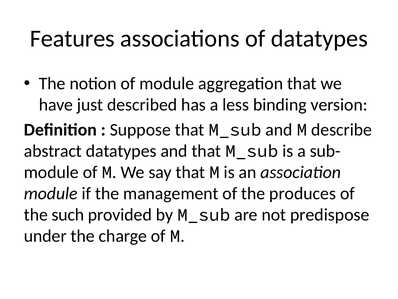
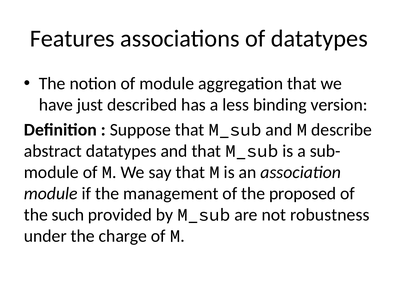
produces: produces -> proposed (303, 193)
predispose: predispose -> robustness (330, 214)
